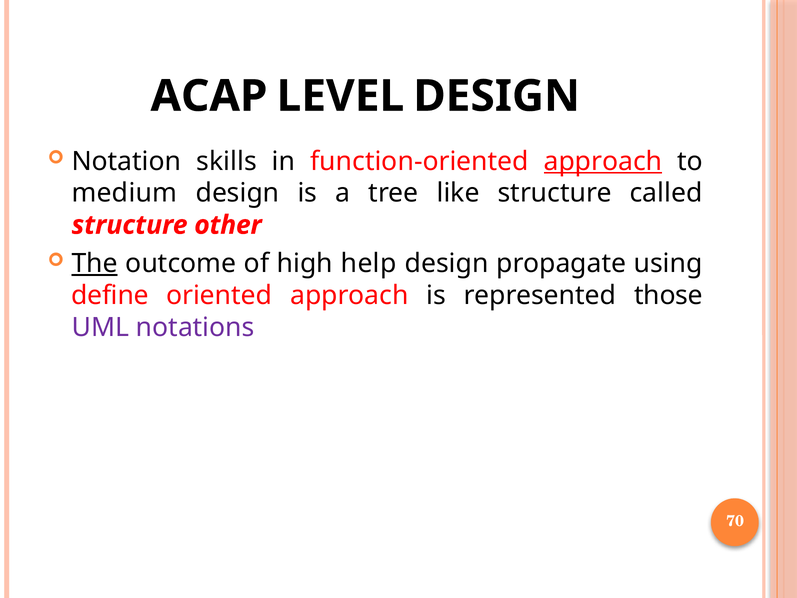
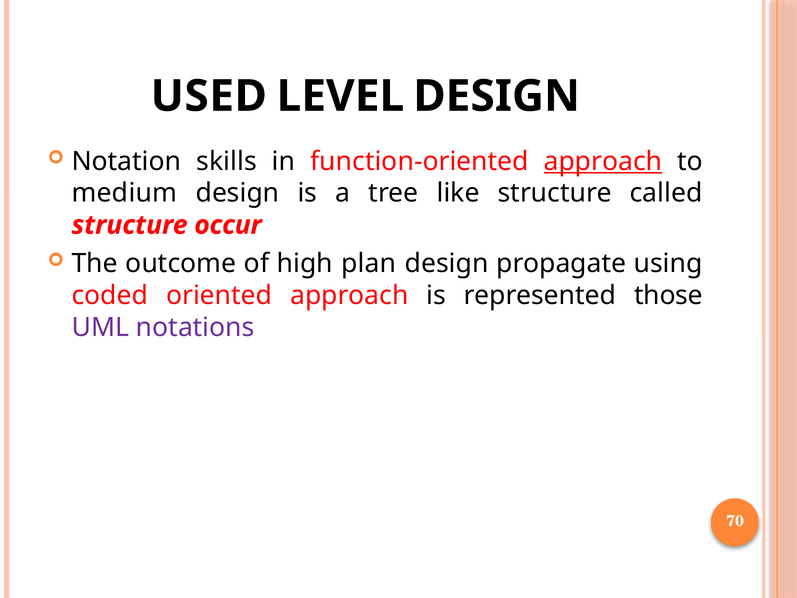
ACAP: ACAP -> USED (209, 96)
other: other -> occur (228, 225)
The underline: present -> none (95, 263)
help: help -> plan (369, 263)
define: define -> coded (110, 295)
